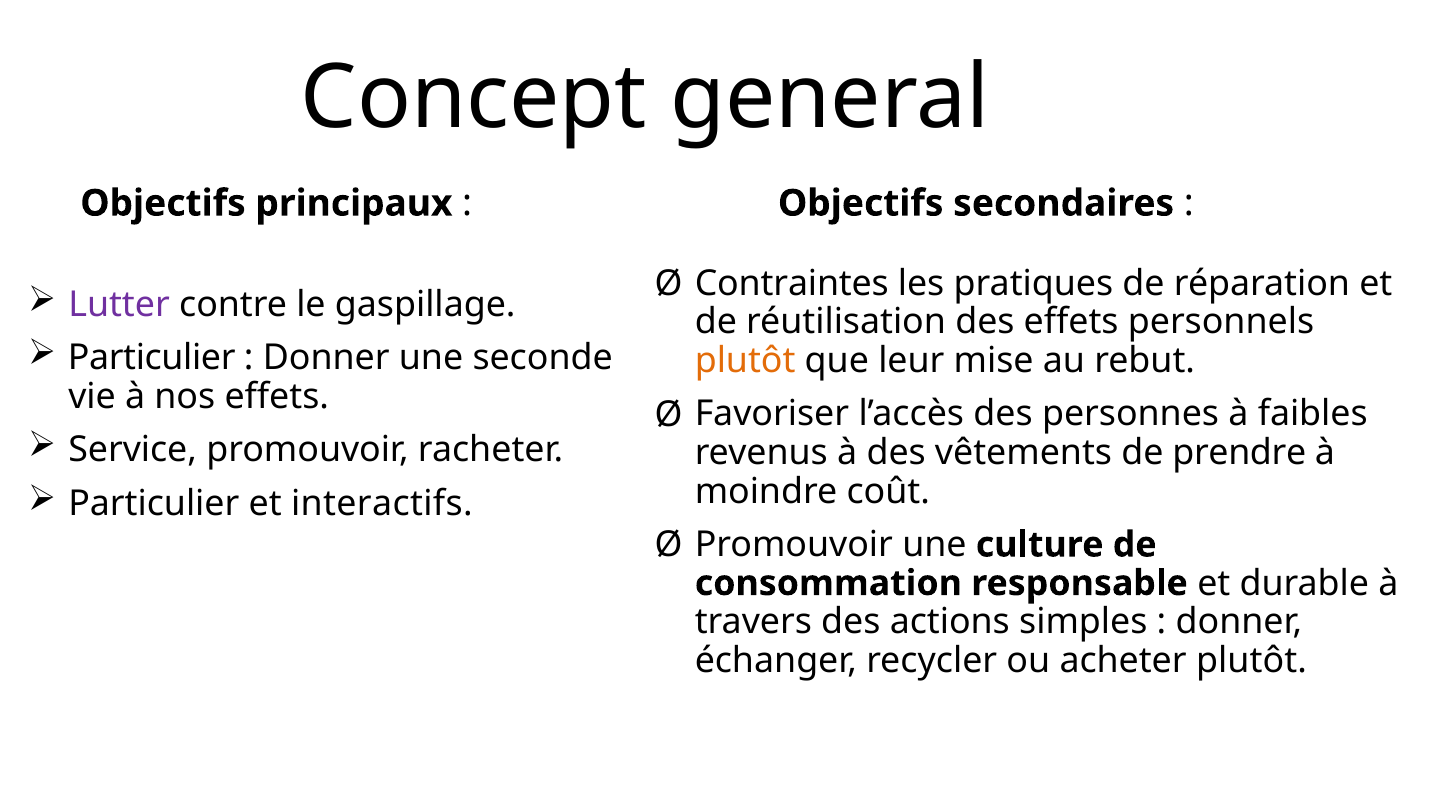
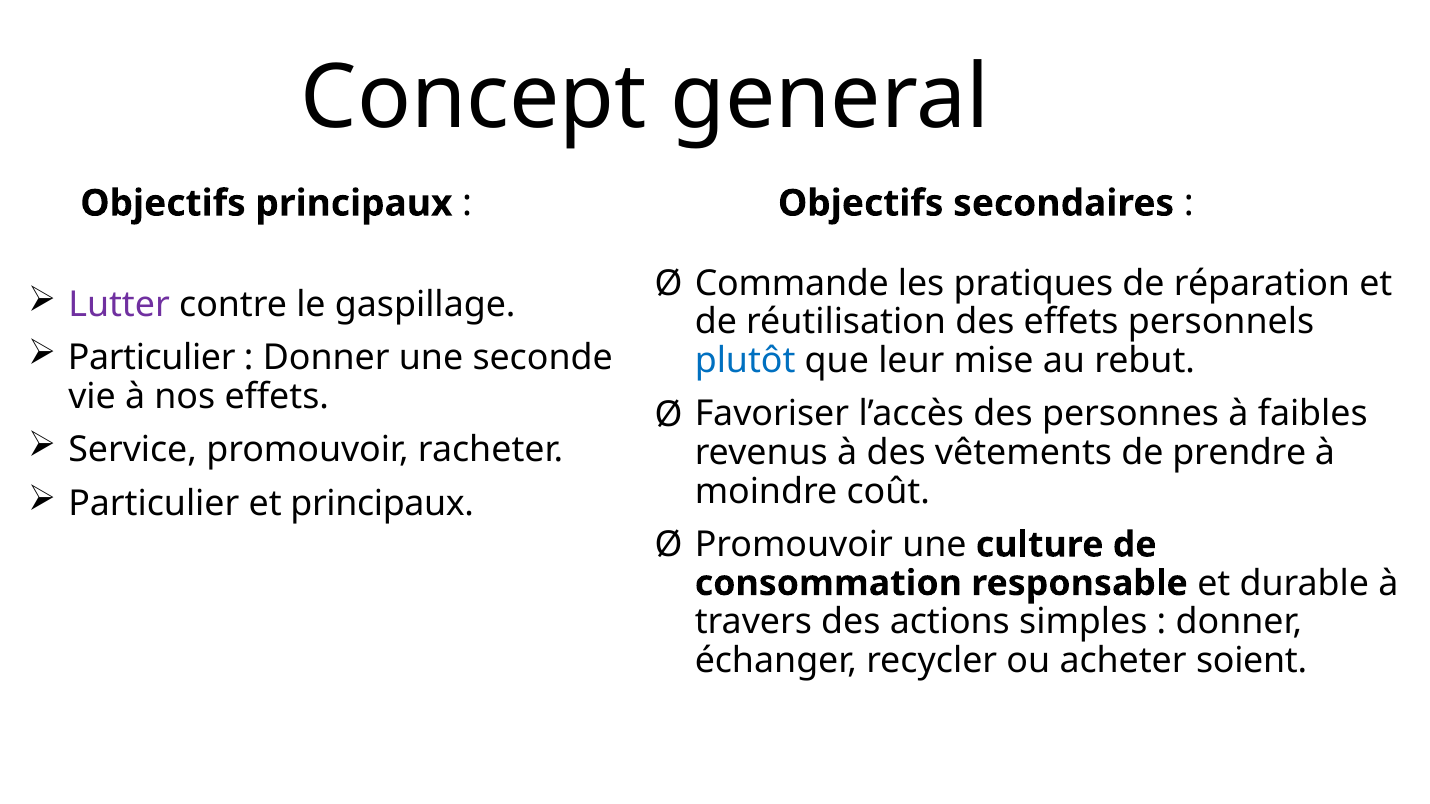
Contraintes: Contraintes -> Commande (792, 284)
plutôt colour: orange -> blue (745, 361)
et interactifs: interactifs -> principaux (382, 504)
acheter plutôt: plutôt -> soient (1252, 661)
